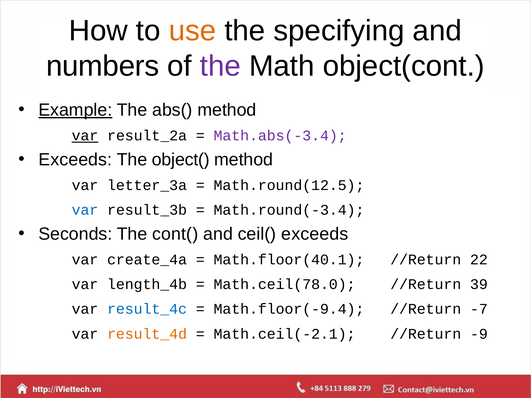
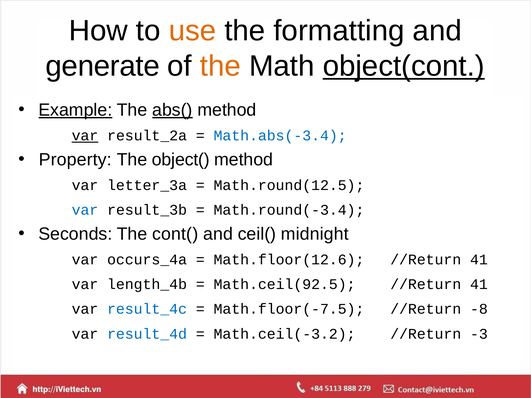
specifying: specifying -> formatting (339, 31)
numbers: numbers -> generate (103, 66)
the colour: purple -> orange (220, 66)
object(cont underline: none -> present (404, 66)
abs( underline: none -> present (172, 110)
Math.abs(-3.4 colour: purple -> blue (280, 136)
Exceeds: Exceeds -> Property (75, 160)
ceil( exceeds: exceeds -> midnight (315, 234)
create_4a: create_4a -> occurs_4a (147, 260)
Math.floor(40.1: Math.floor(40.1 -> Math.floor(12.6 (289, 260)
22: 22 -> 41 (479, 260)
Math.ceil(78.0: Math.ceil(78.0 -> Math.ceil(92.5 (285, 285)
39: 39 -> 41 (479, 285)
Math.floor(-9.4: Math.floor(-9.4 -> Math.floor(-7.5 (289, 309)
-7: -7 -> -8 (479, 309)
result_4d colour: orange -> blue (147, 334)
Math.ceil(-2.1: Math.ceil(-2.1 -> Math.ceil(-3.2 (285, 334)
-9: -9 -> -3 (479, 334)
